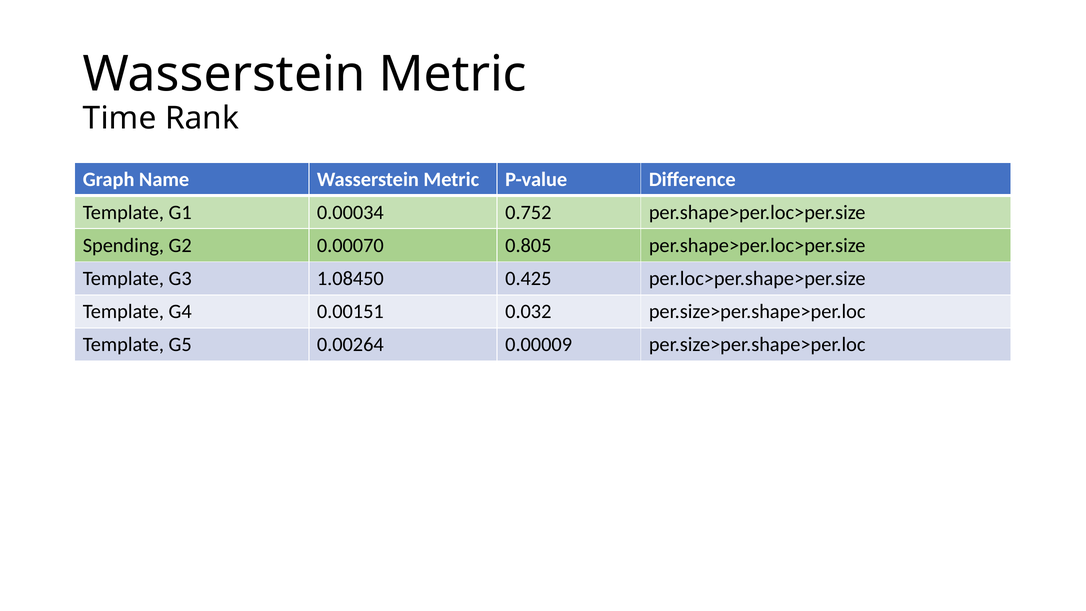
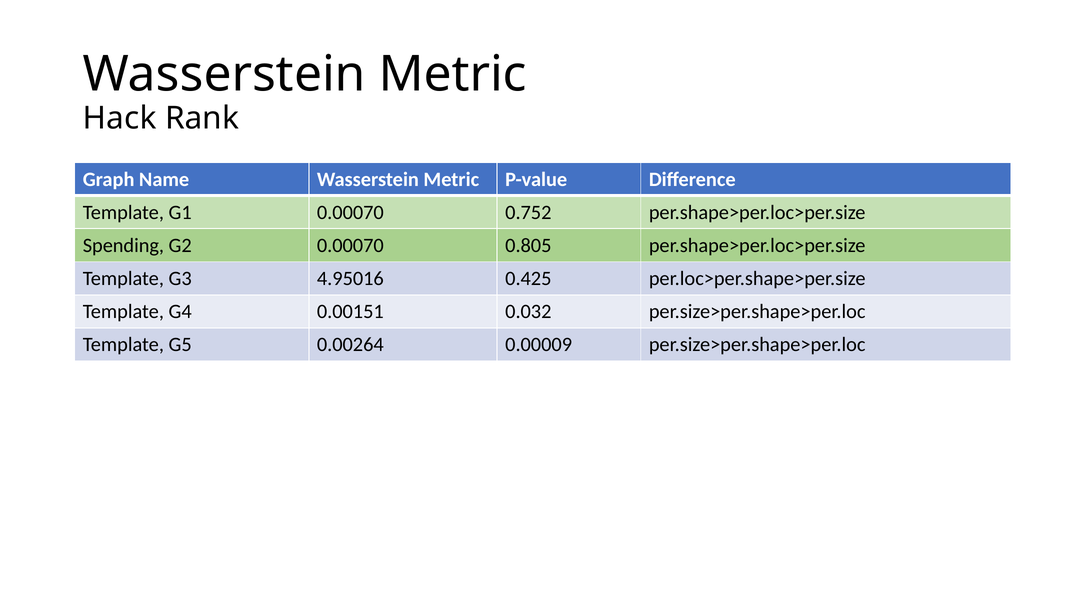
Time: Time -> Hack (120, 118)
G1 0.00034: 0.00034 -> 0.00070 (350, 212)
1.08450: 1.08450 -> 4.95016 (350, 278)
